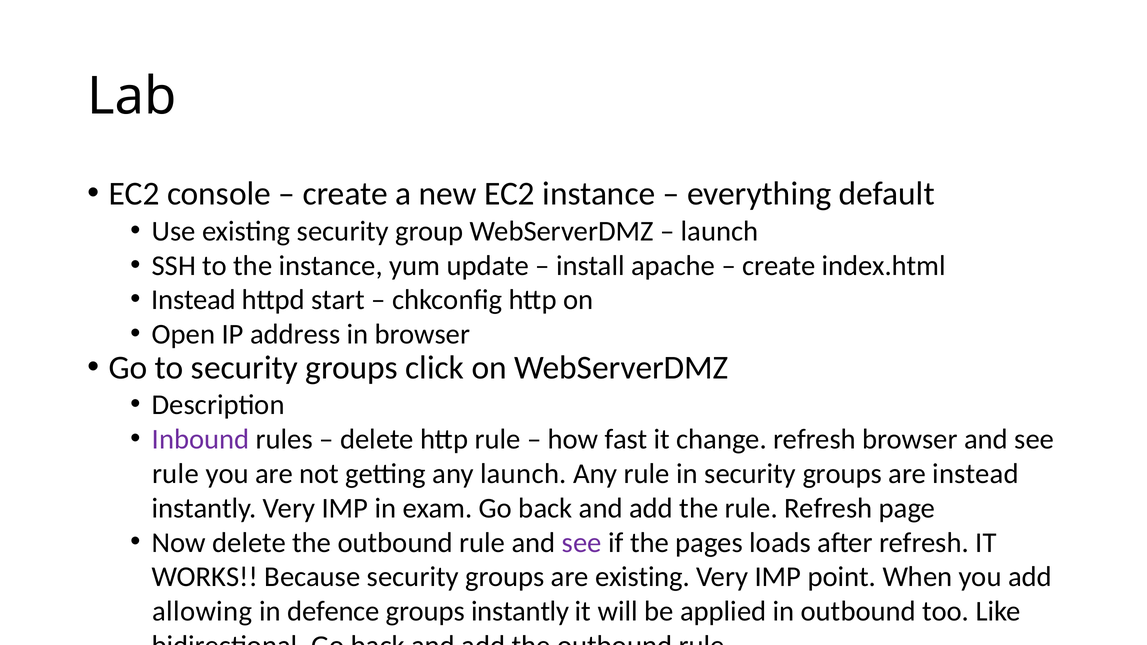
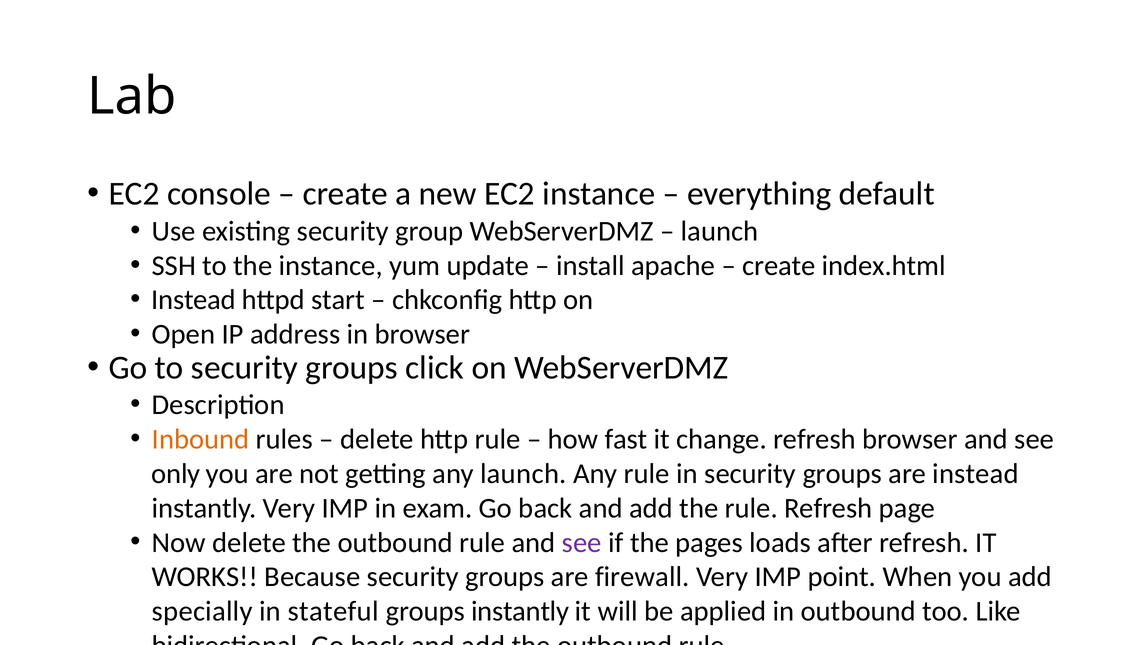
Inbound colour: purple -> orange (201, 439)
rule: rule -> only (176, 474)
are existing: existing -> firewall (642, 577)
allowing: allowing -> specially (202, 612)
defence: defence -> stateful (333, 612)
